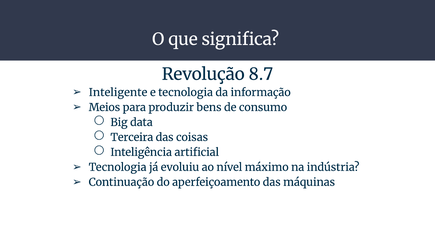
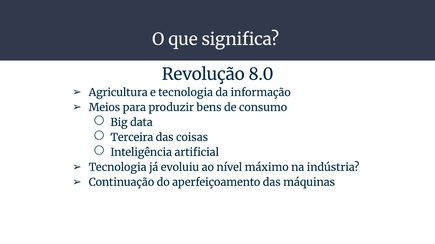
8.7: 8.7 -> 8.0 (261, 75)
Inteligente: Inteligente -> Agricultura (118, 93)
